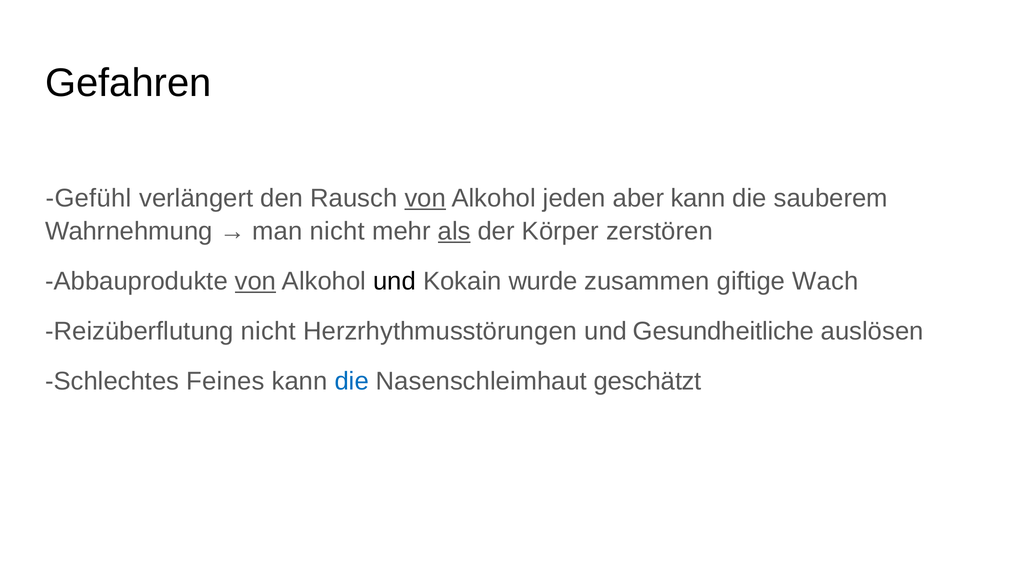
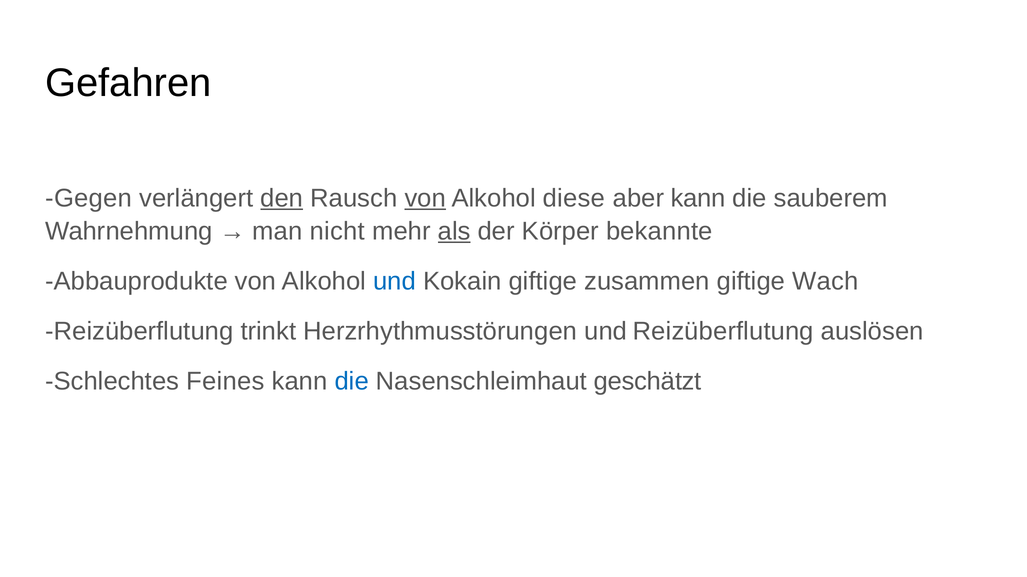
Gefühl: Gefühl -> Gegen (89, 198)
den underline: none -> present (282, 198)
jeden: jeden -> diese (574, 198)
zerstören: zerstören -> bekannte (659, 231)
von underline: present -> none (256, 282)
und colour: black -> blue (395, 282)
Kokain wurde: wurde -> giftige (543, 282)
Reizüberflutung nicht: nicht -> trinkt (268, 332)
und Gesundheitliche: Gesundheitliche -> Reizüberflutung (723, 332)
